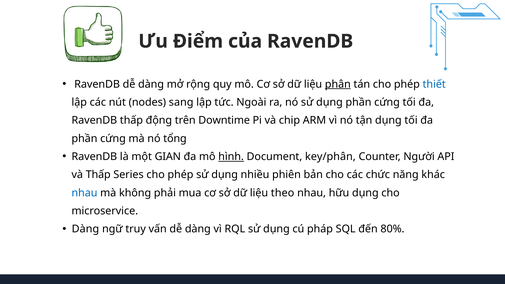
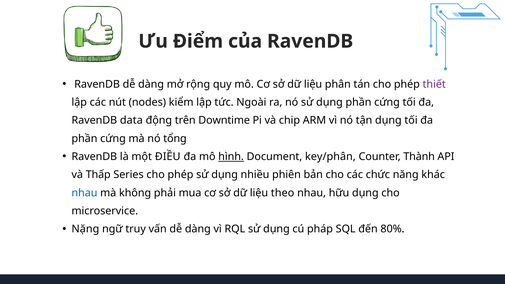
phân underline: present -> none (338, 84)
thiết colour: blue -> purple (434, 84)
sang: sang -> kiểm (181, 102)
RavenDB thấp: thấp -> data (131, 120)
GIAN: GIAN -> ĐIỀU (168, 157)
Người: Người -> Thành (419, 157)
Dàng: Dàng -> Nặng (85, 229)
